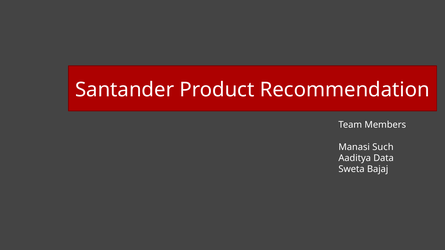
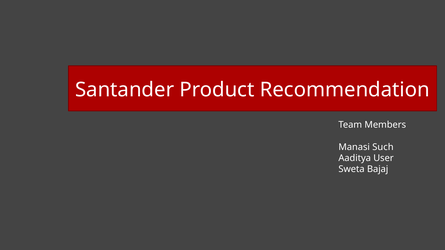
Data: Data -> User (384, 158)
